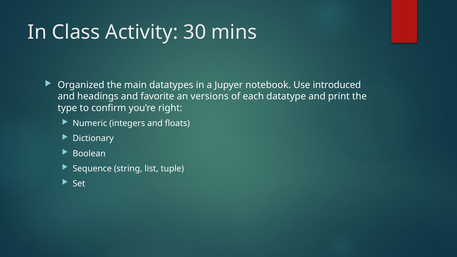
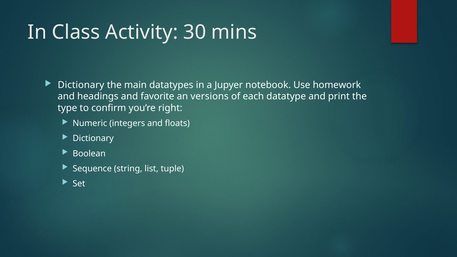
Organized: Organized -> Dictionary (81, 85)
introduced: introduced -> homework (337, 85)
